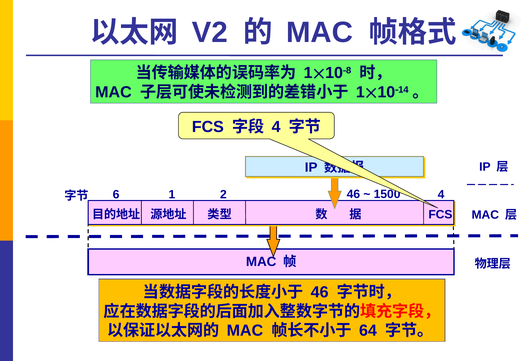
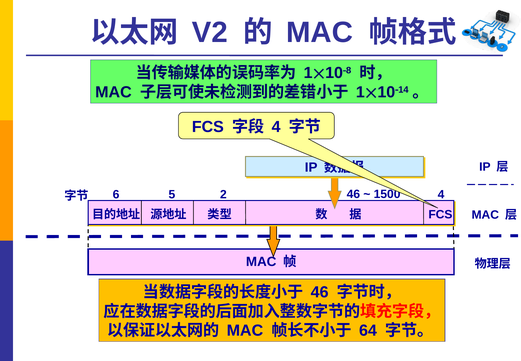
6 1: 1 -> 5 (172, 194)
